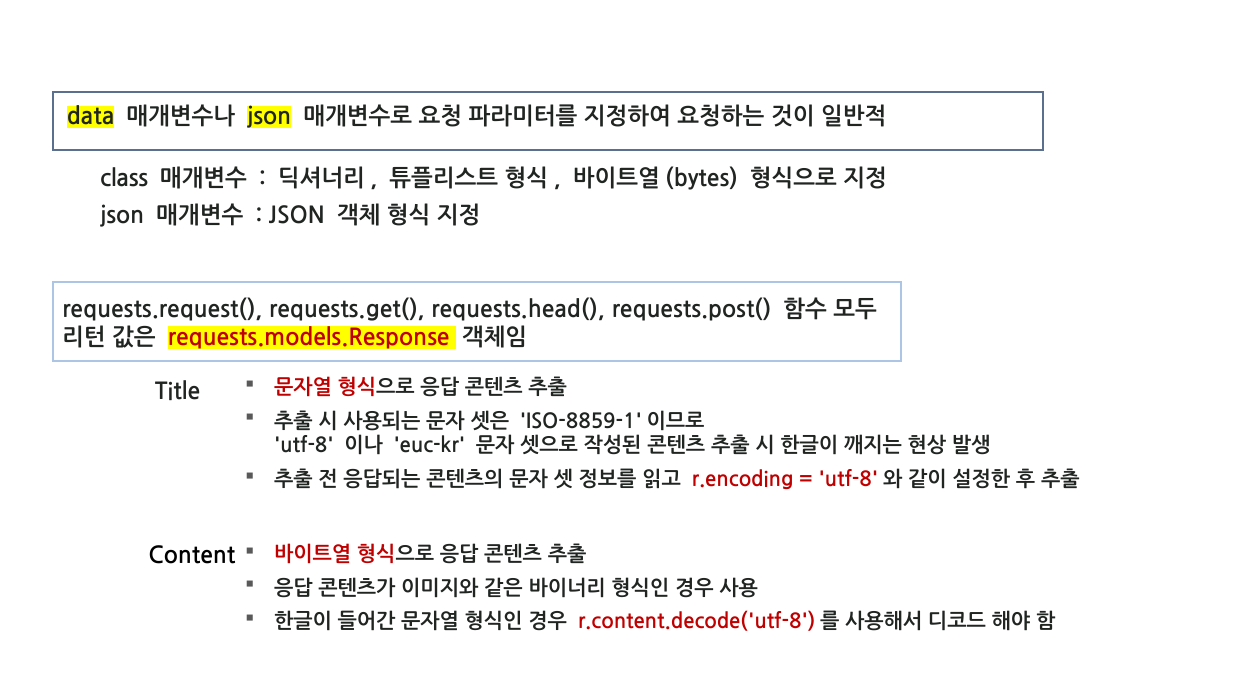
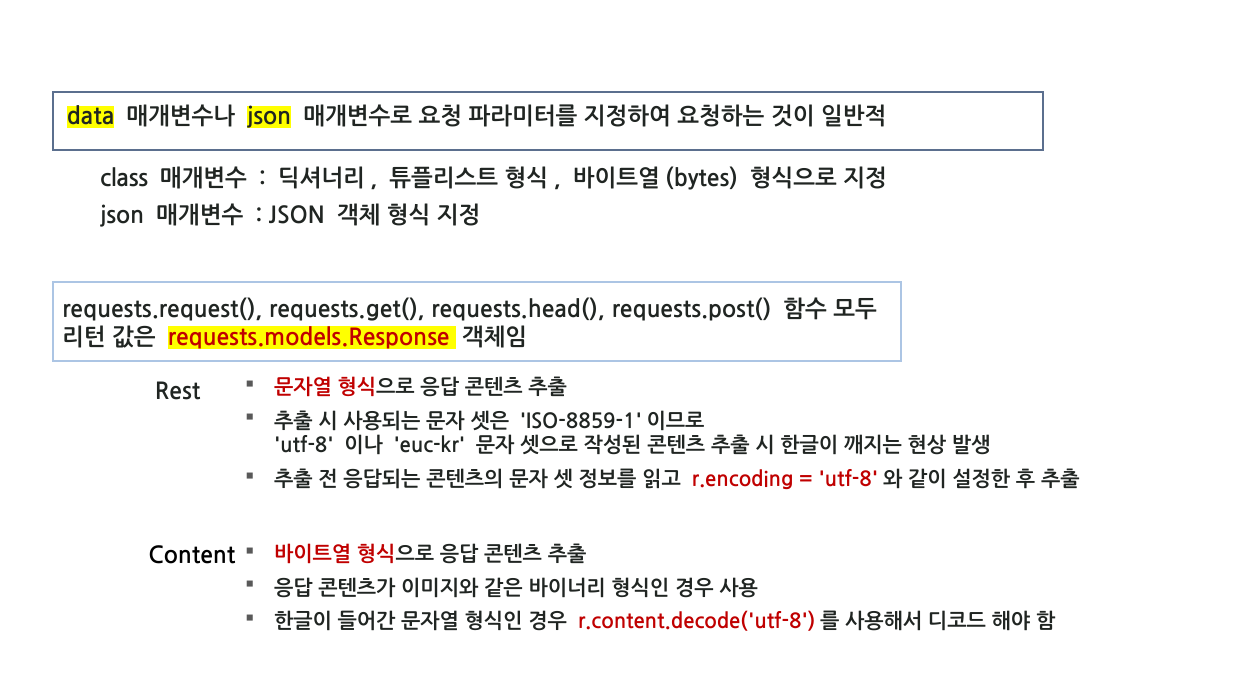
Title: Title -> Rest (178, 392)
